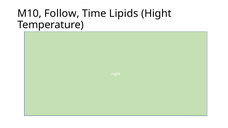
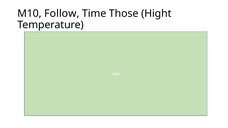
Lipids: Lipids -> Those (124, 14)
